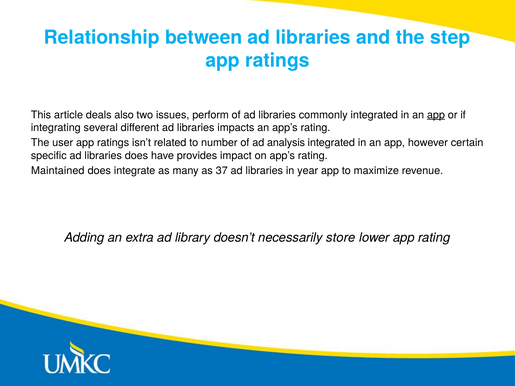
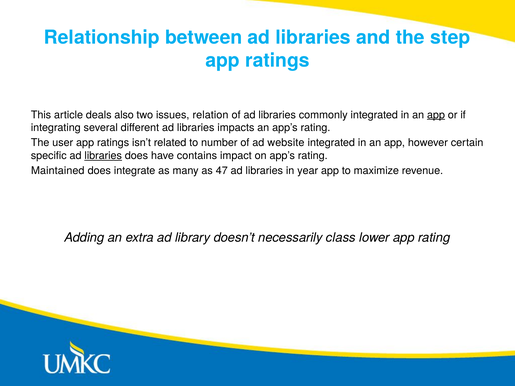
perform: perform -> relation (210, 115)
analysis: analysis -> website (286, 143)
libraries underline: none -> present (103, 156)
provides: provides -> contains (197, 156)
37: 37 -> 47 (222, 171)
store: store -> class (341, 238)
